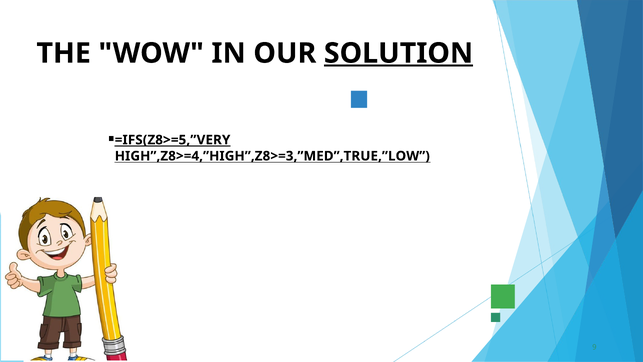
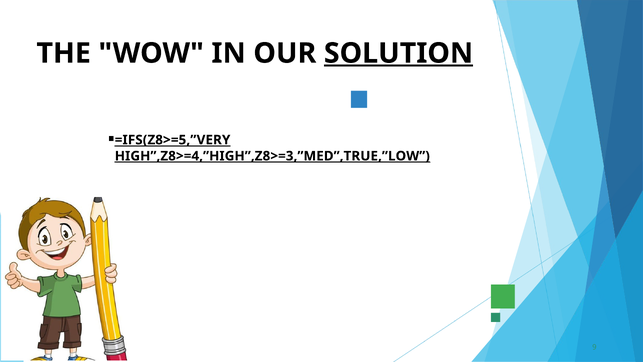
HIGH”,Z8>=4,”HIGH”,Z8>=3,”MED”,TRUE,”LOW underline: none -> present (272, 156)
